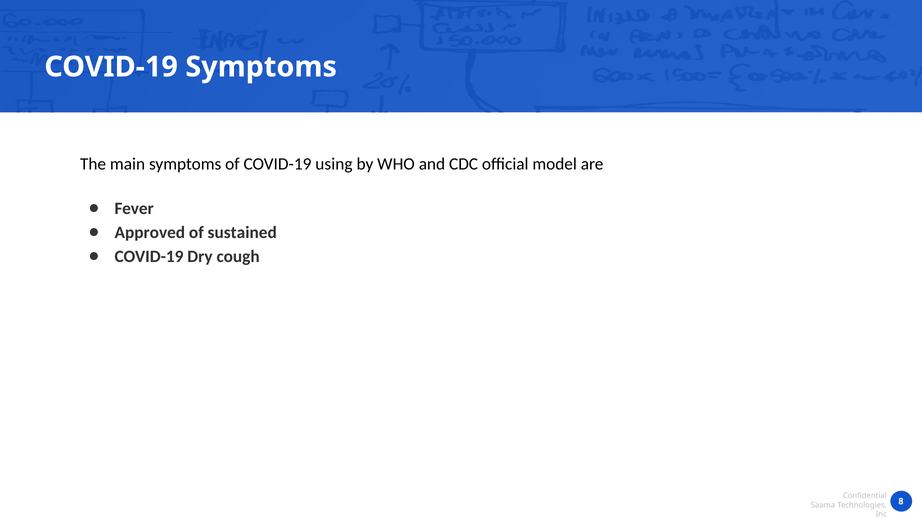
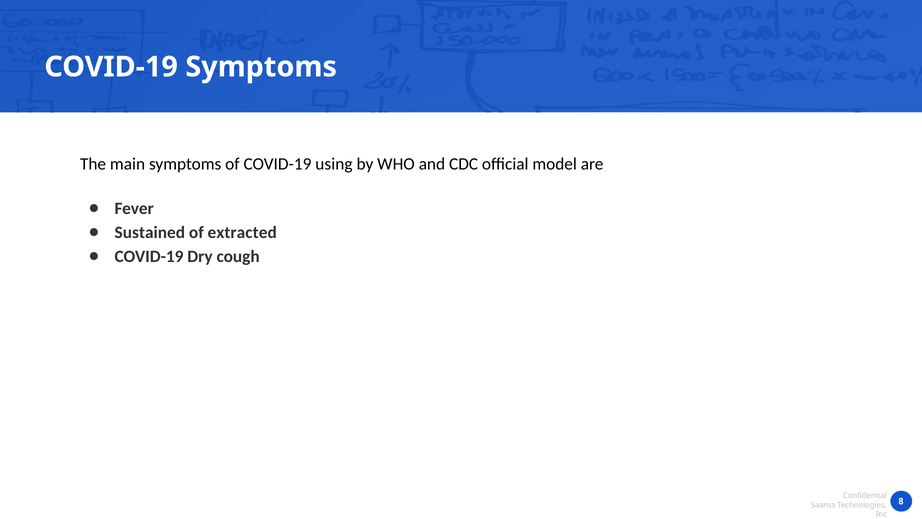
Approved: Approved -> Sustained (150, 232)
sustained: sustained -> extracted (242, 232)
